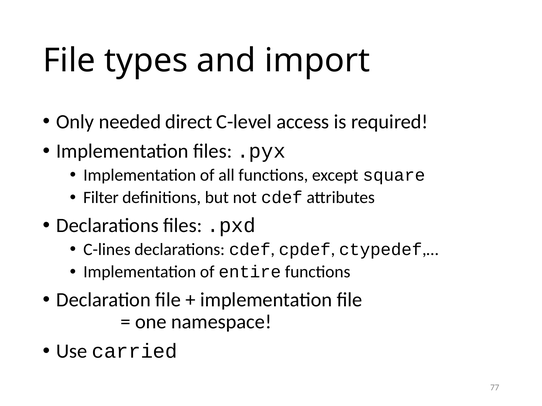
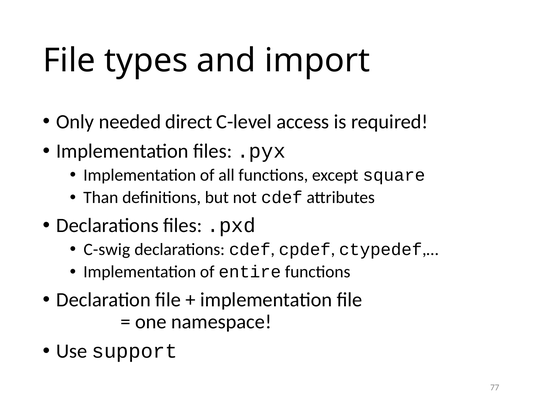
Filter: Filter -> Than (101, 198)
C-lines: C-lines -> C-swig (107, 250)
carried: carried -> support (135, 352)
